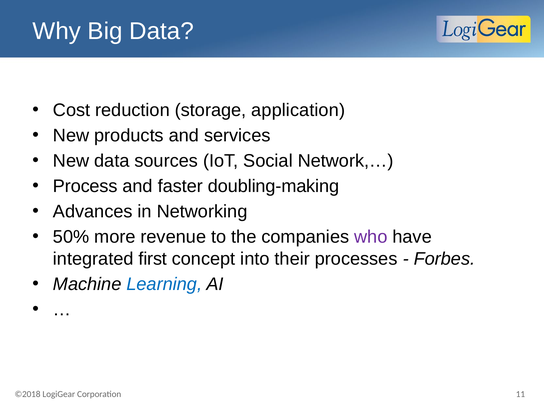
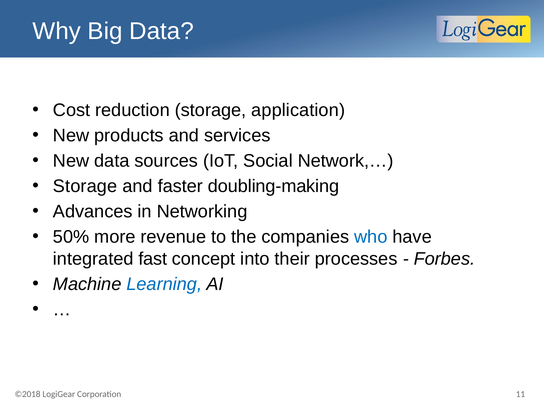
Process: Process -> Storage (85, 186)
who colour: purple -> blue (371, 237)
first: first -> fast (153, 259)
